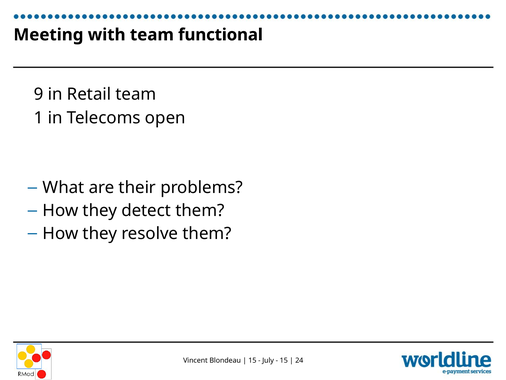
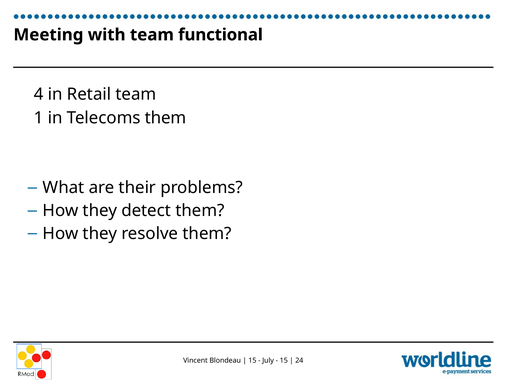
9: 9 -> 4 (39, 94)
Telecoms open: open -> them (165, 118)
